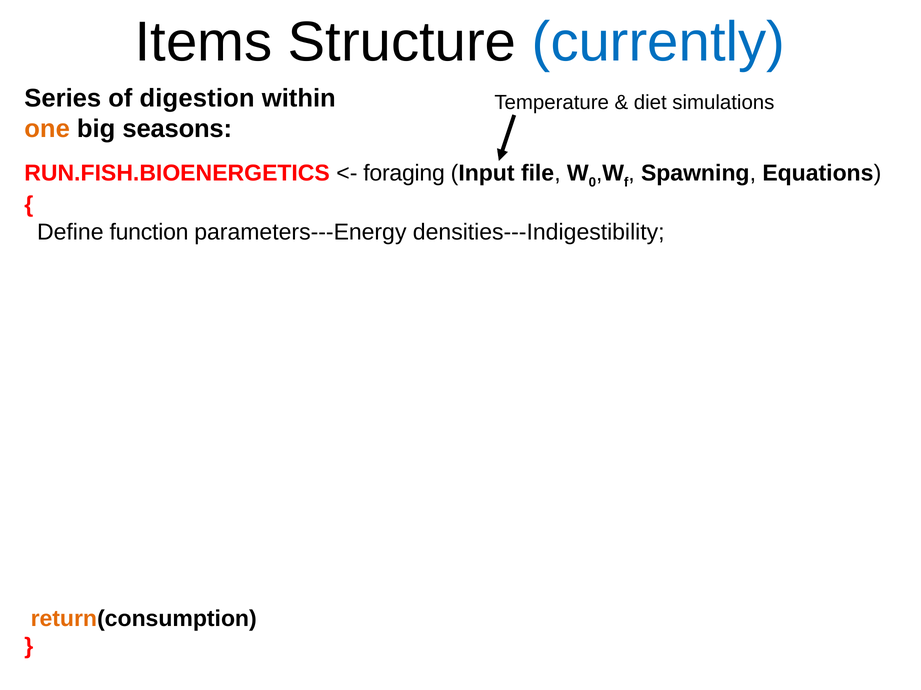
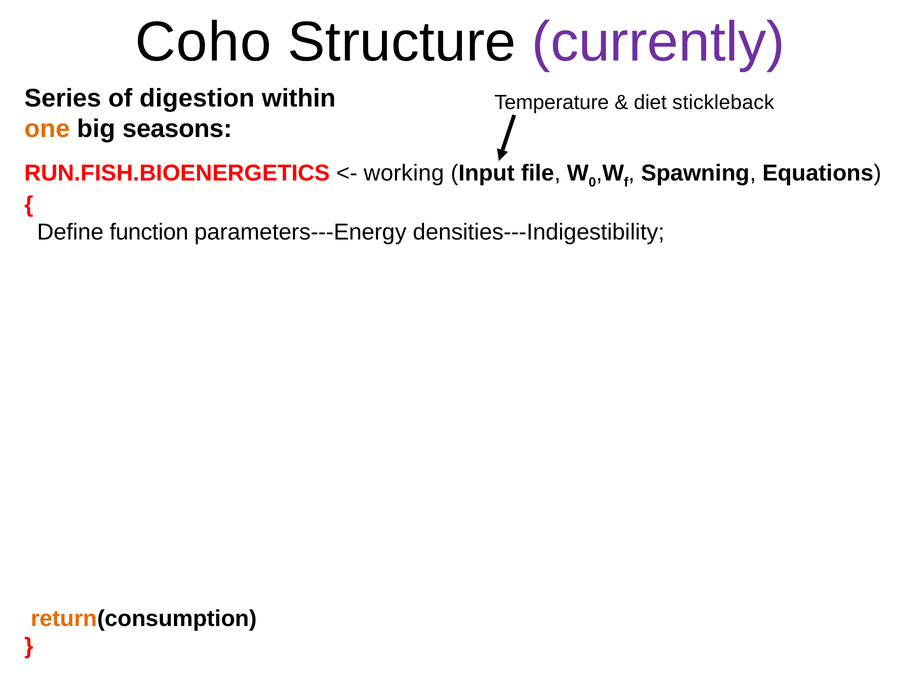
Items: Items -> Coho (203, 42)
currently colour: blue -> purple (658, 42)
simulations: simulations -> stickleback (723, 103)
foraging: foraging -> working (404, 173)
